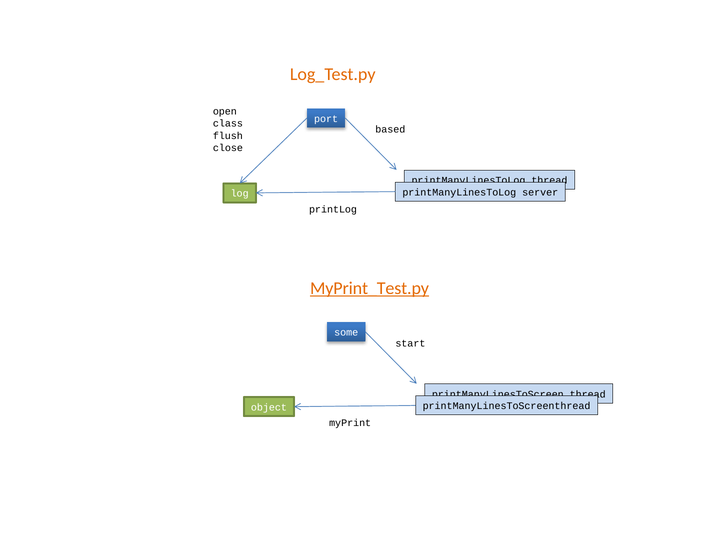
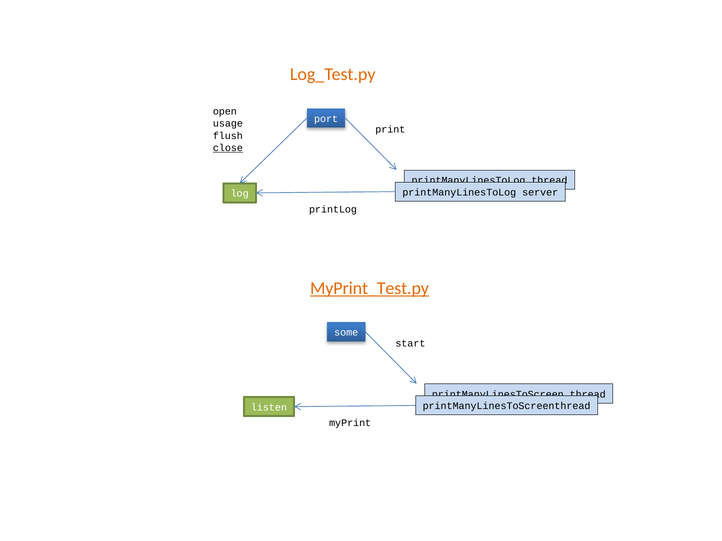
class: class -> usage (228, 124)
based: based -> print (390, 130)
close underline: none -> present (228, 148)
object: object -> listen (269, 408)
